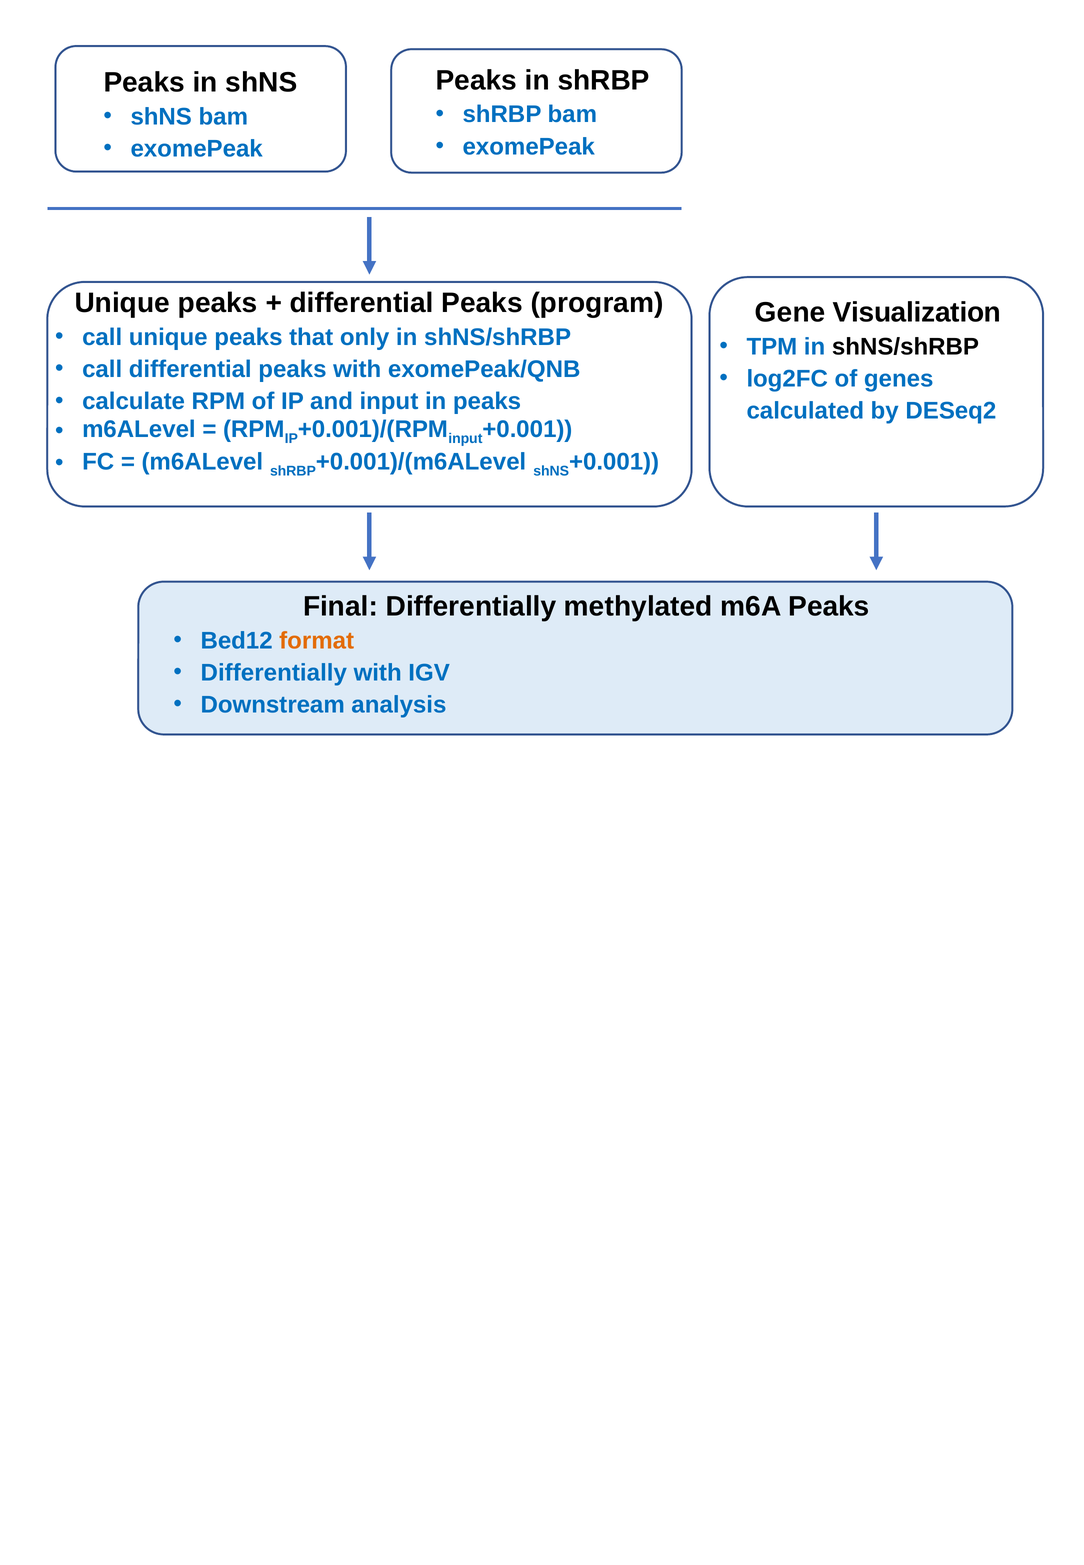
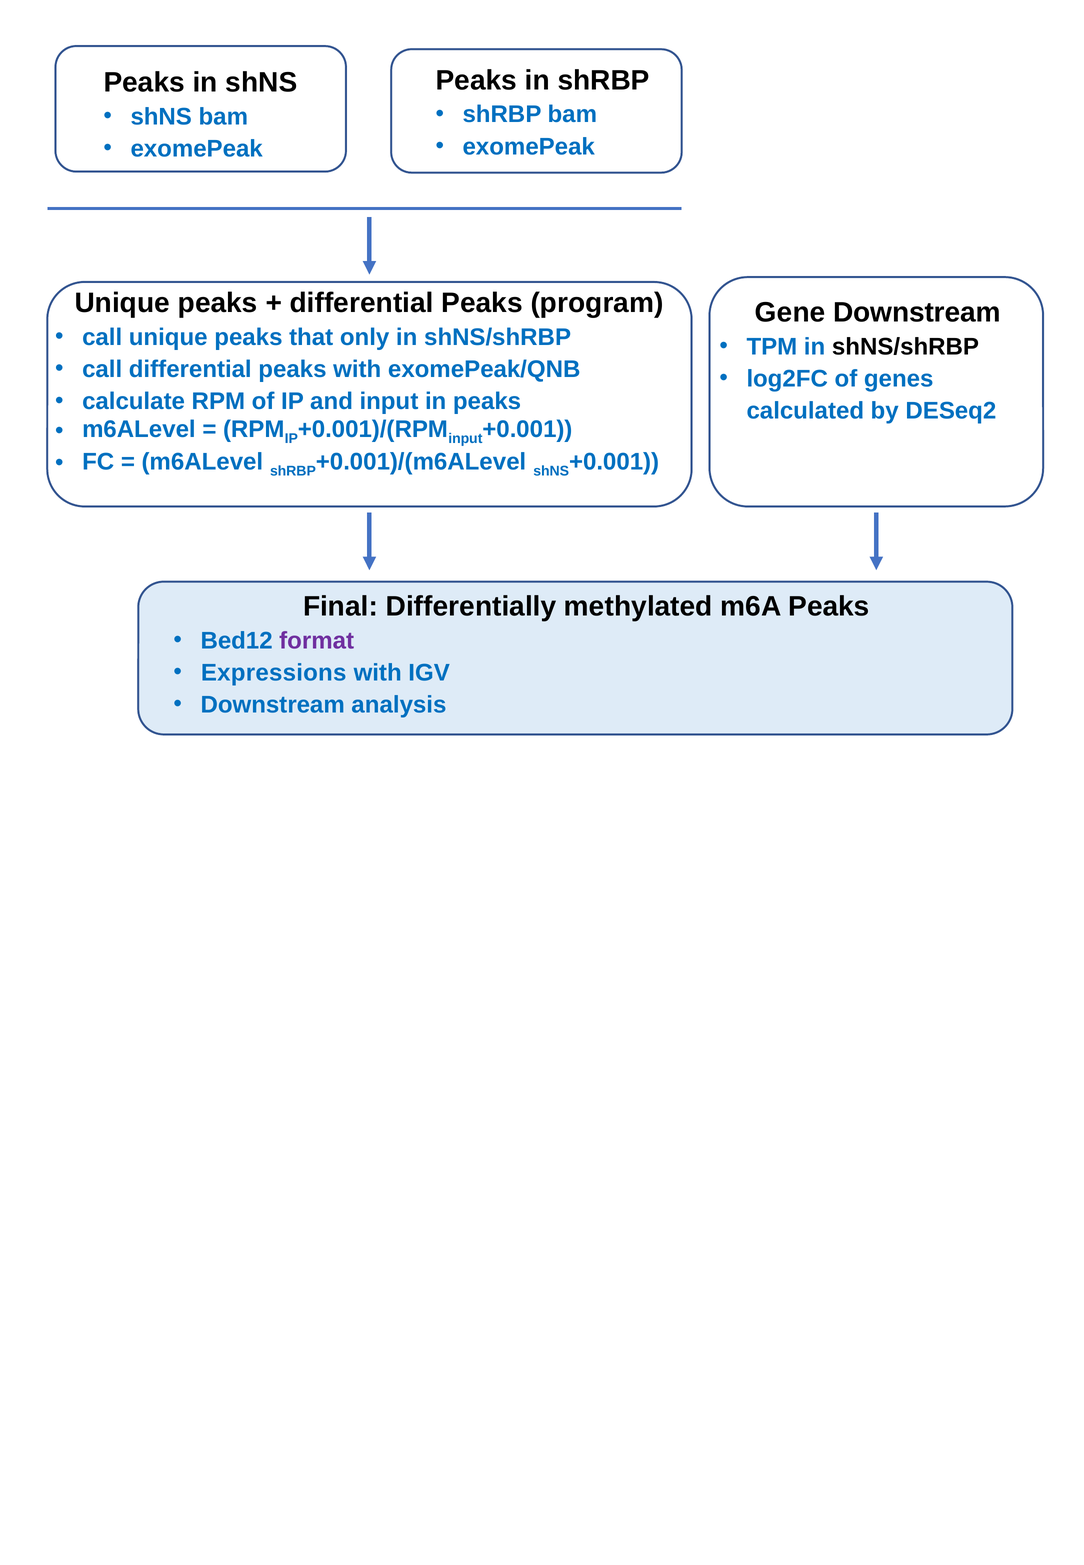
Gene Visualization: Visualization -> Downstream (917, 313)
format colour: orange -> purple (317, 641)
Differentially: Differentially -> Expressions (274, 673)
